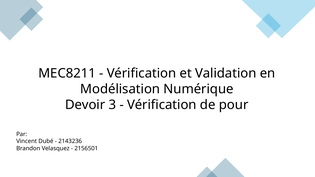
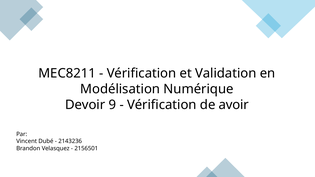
3: 3 -> 9 (112, 105)
pour: pour -> avoir (234, 105)
